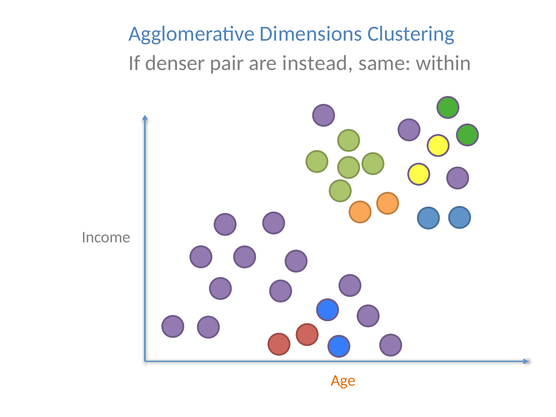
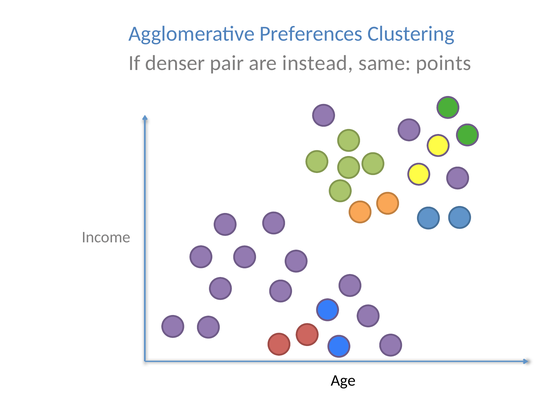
Dimensions: Dimensions -> Preferences (311, 34)
within: within -> points (443, 63)
Age colour: orange -> black (343, 381)
